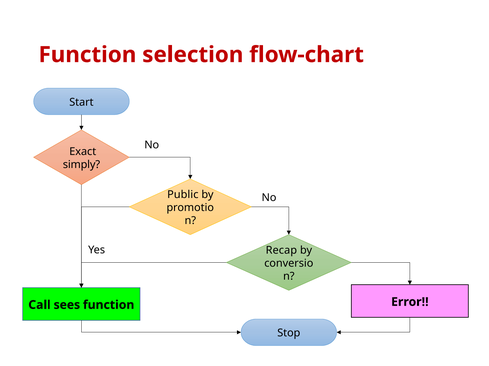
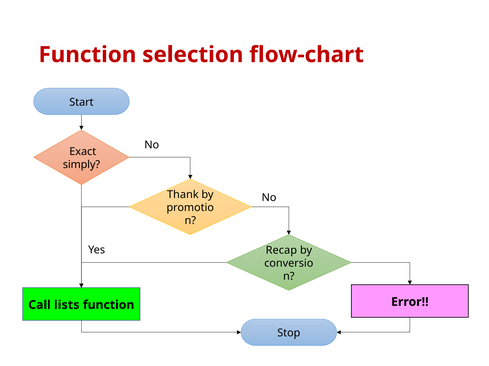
Public: Public -> Thank (183, 195)
sees: sees -> lists (67, 305)
